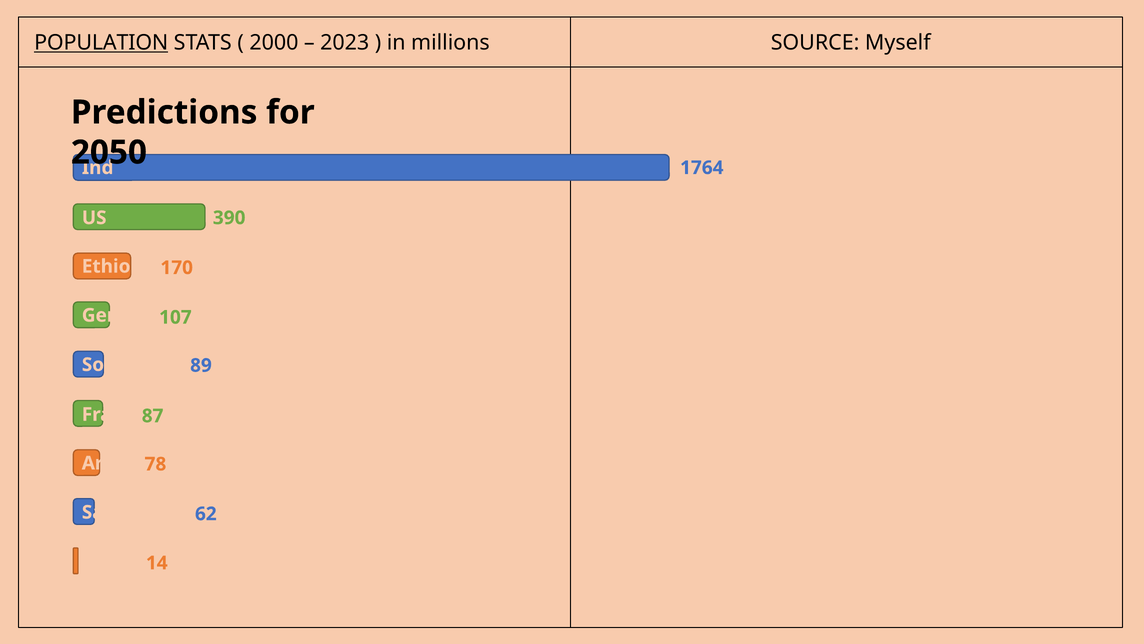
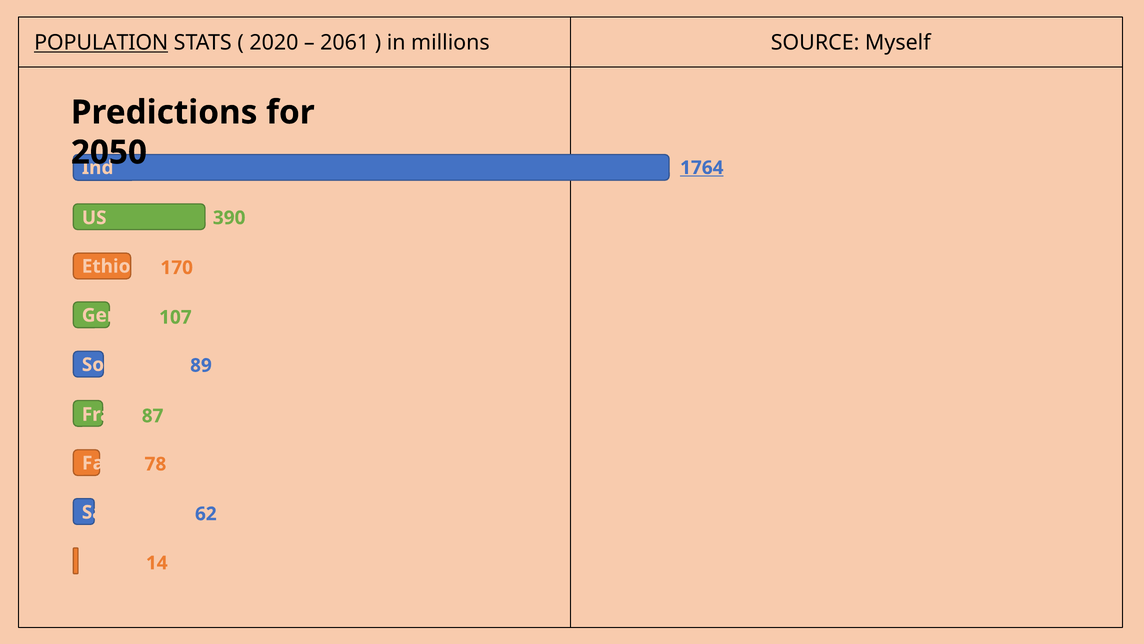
2000: 2000 -> 2020 (274, 43)
2023: 2023 -> 2061 (345, 43)
1764 underline: none -> present (702, 168)
Arabia: Arabia -> Faster (112, 463)
